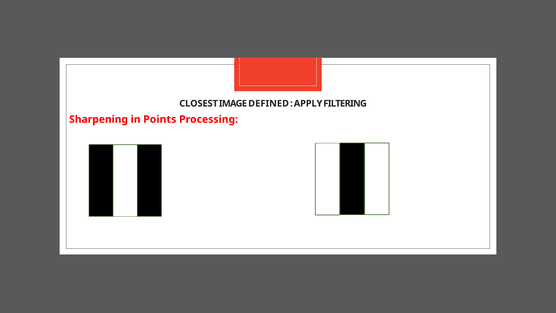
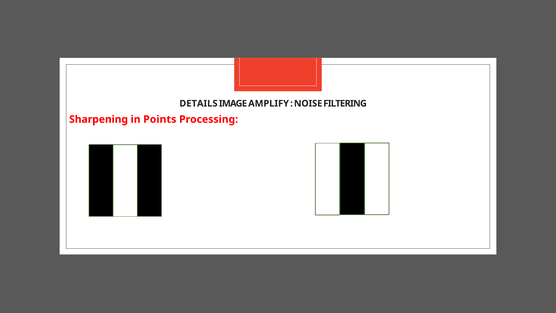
CLOSEST: CLOSEST -> DETAILS (198, 103)
DEFINED: DEFINED -> AMPLIFY (269, 103)
APPLY: APPLY -> NOISE (308, 103)
